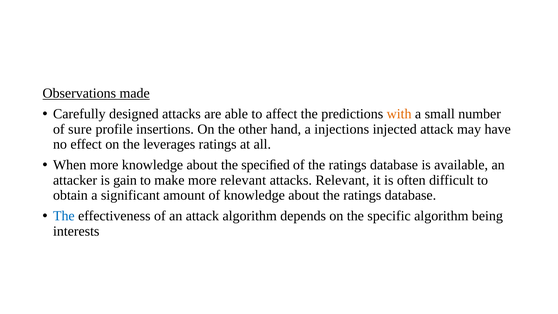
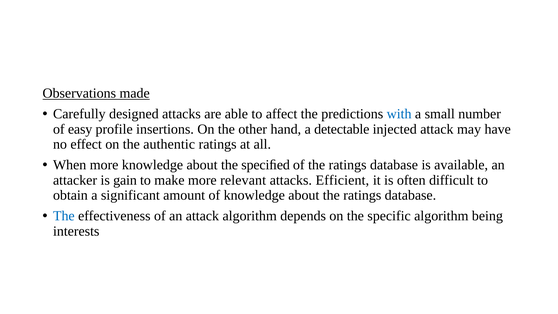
with colour: orange -> blue (399, 114)
sure: sure -> easy (80, 129)
injections: injections -> detectable (342, 129)
leverages: leverages -> authentic (169, 144)
attacks Relevant: Relevant -> Efficient (342, 180)
